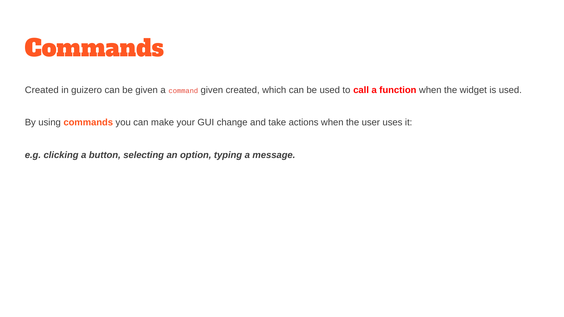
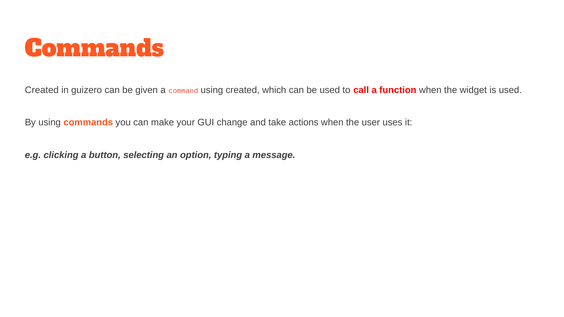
command given: given -> using (212, 90)
